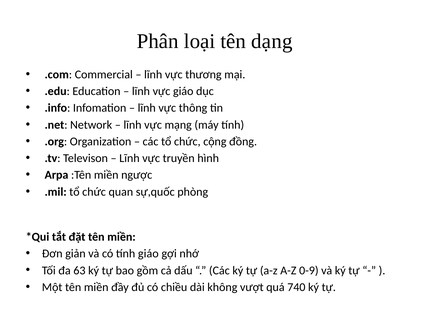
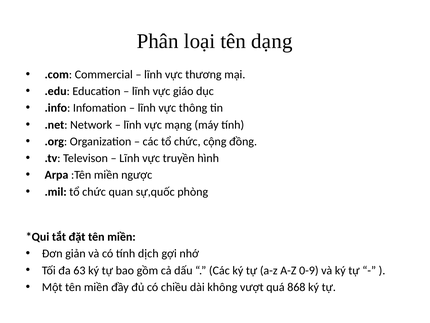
tính giáo: giáo -> dịch (148, 253)
740: 740 -> 868 (296, 287)
